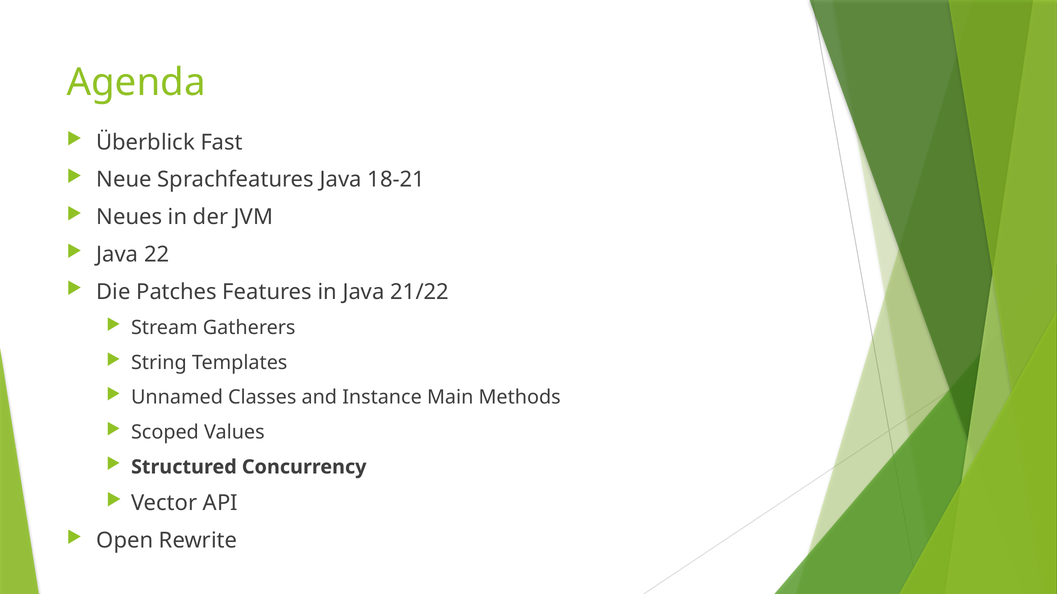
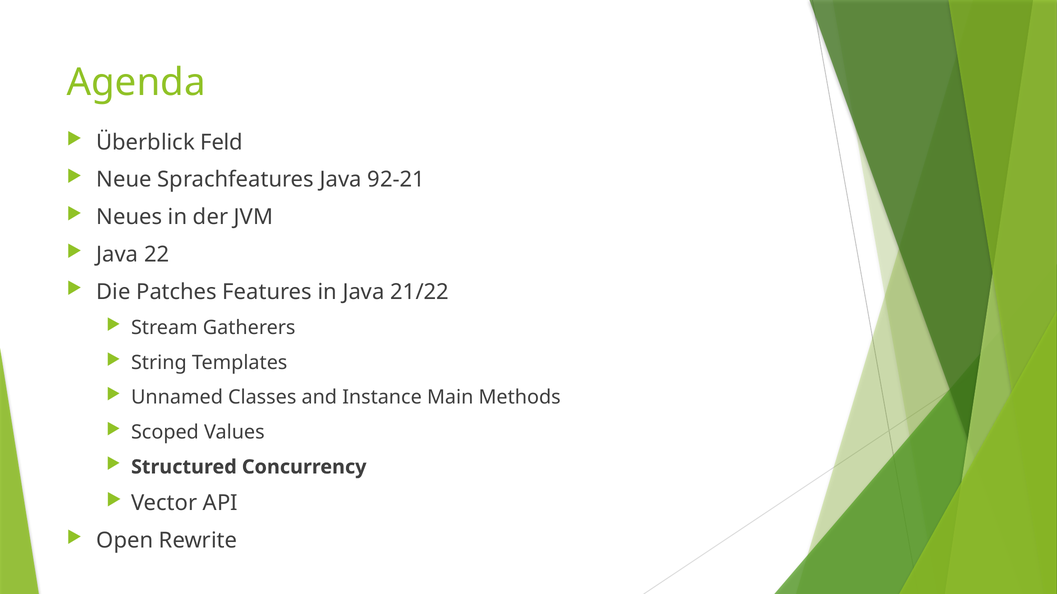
Fast: Fast -> Feld (222, 142)
18-21: 18-21 -> 92-21 (396, 180)
